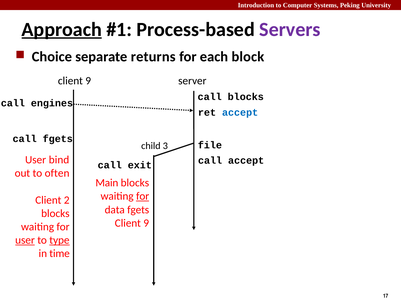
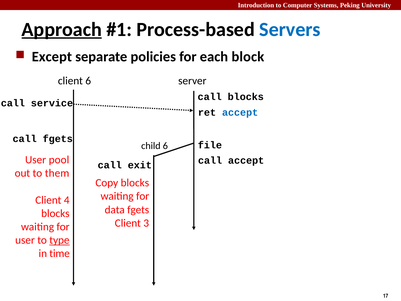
Servers colour: purple -> blue (290, 29)
Choice: Choice -> Except (52, 57)
returns: returns -> policies (153, 57)
9: 9 -> 6 (88, 81)
engines: engines -> service (52, 103)
child 3: 3 -> 6 (165, 146)
bind: bind -> pool (59, 160)
often: often -> them (57, 173)
Main: Main -> Copy (107, 183)
for underline: present -> none (143, 196)
2: 2 -> 4 (67, 200)
9: 9 -> 3 (146, 223)
user underline: present -> none (25, 240)
